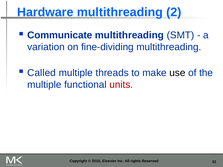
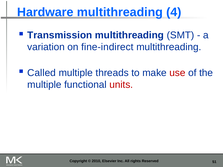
2: 2 -> 4 (174, 12)
Communicate: Communicate -> Transmission (60, 35)
fine-dividing: fine-dividing -> fine-indirect (107, 47)
use colour: black -> red (177, 73)
